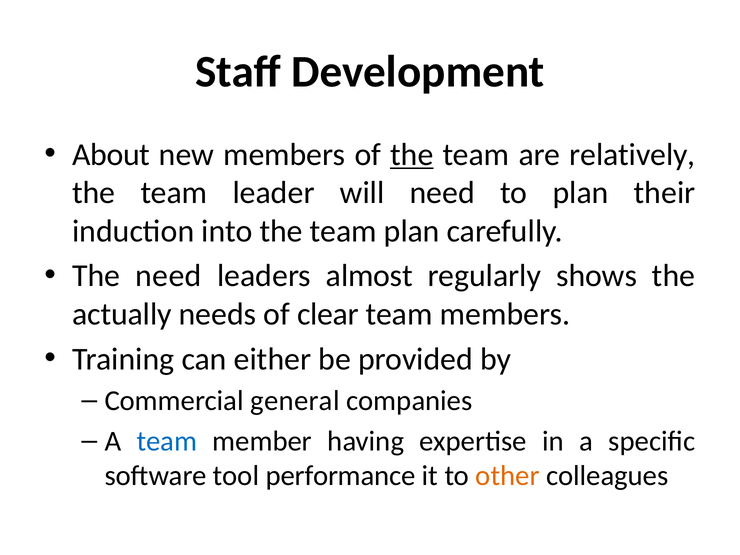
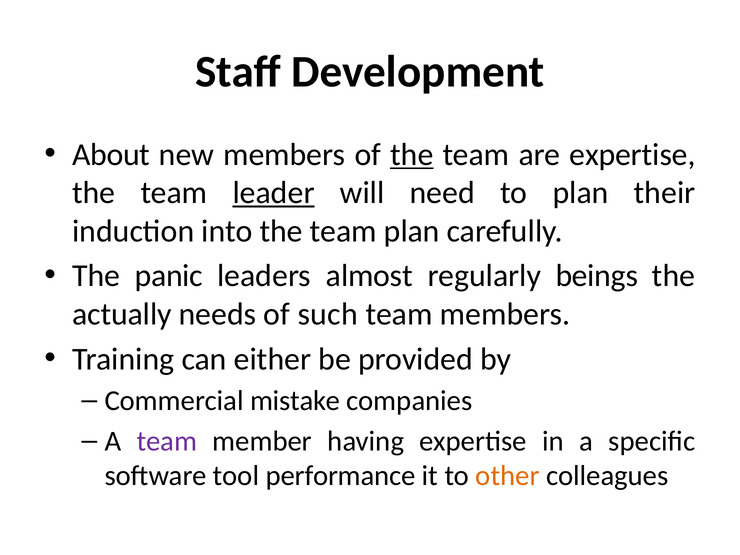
are relatively: relatively -> expertise (632, 155)
leader underline: none -> present (274, 193)
The need: need -> panic (169, 276)
shows: shows -> beings (597, 276)
clear: clear -> such (328, 314)
general: general -> mistake (295, 401)
team colour: blue -> purple (167, 441)
